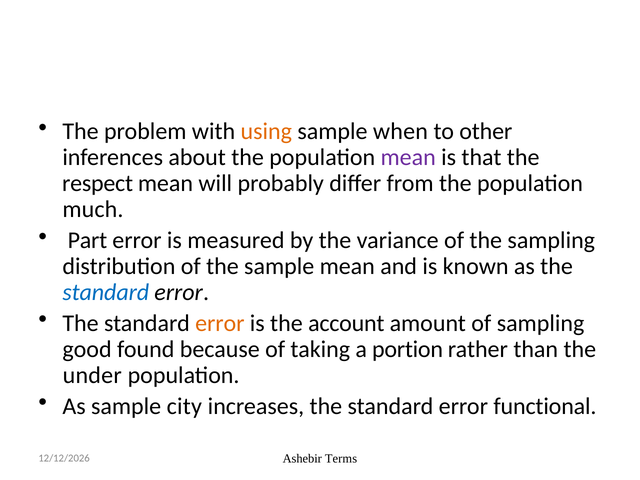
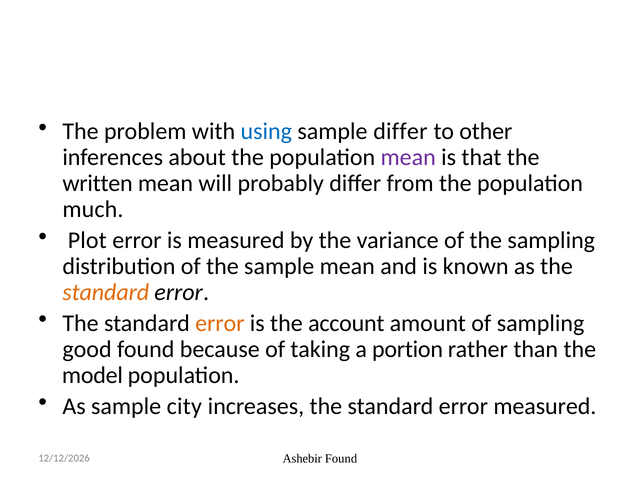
using colour: orange -> blue (266, 131)
sample when: when -> differ (400, 131)
respect: respect -> written (98, 183)
Part: Part -> Plot (87, 240)
standard colour: blue -> orange (106, 292)
under: under -> model (92, 375)
error functional: functional -> measured (545, 406)
Ashebir Terms: Terms -> Found (341, 459)
